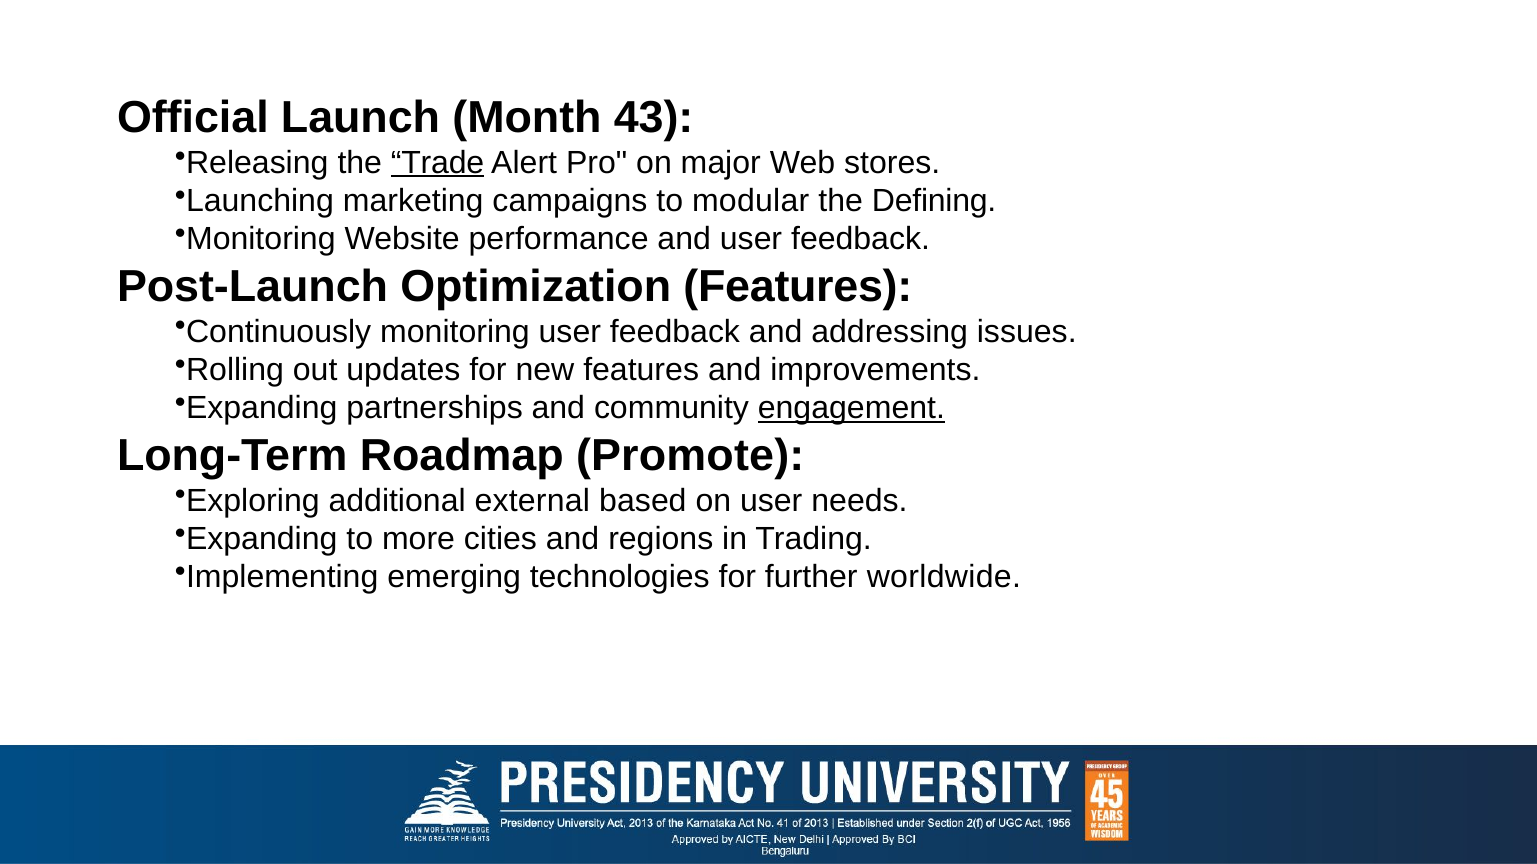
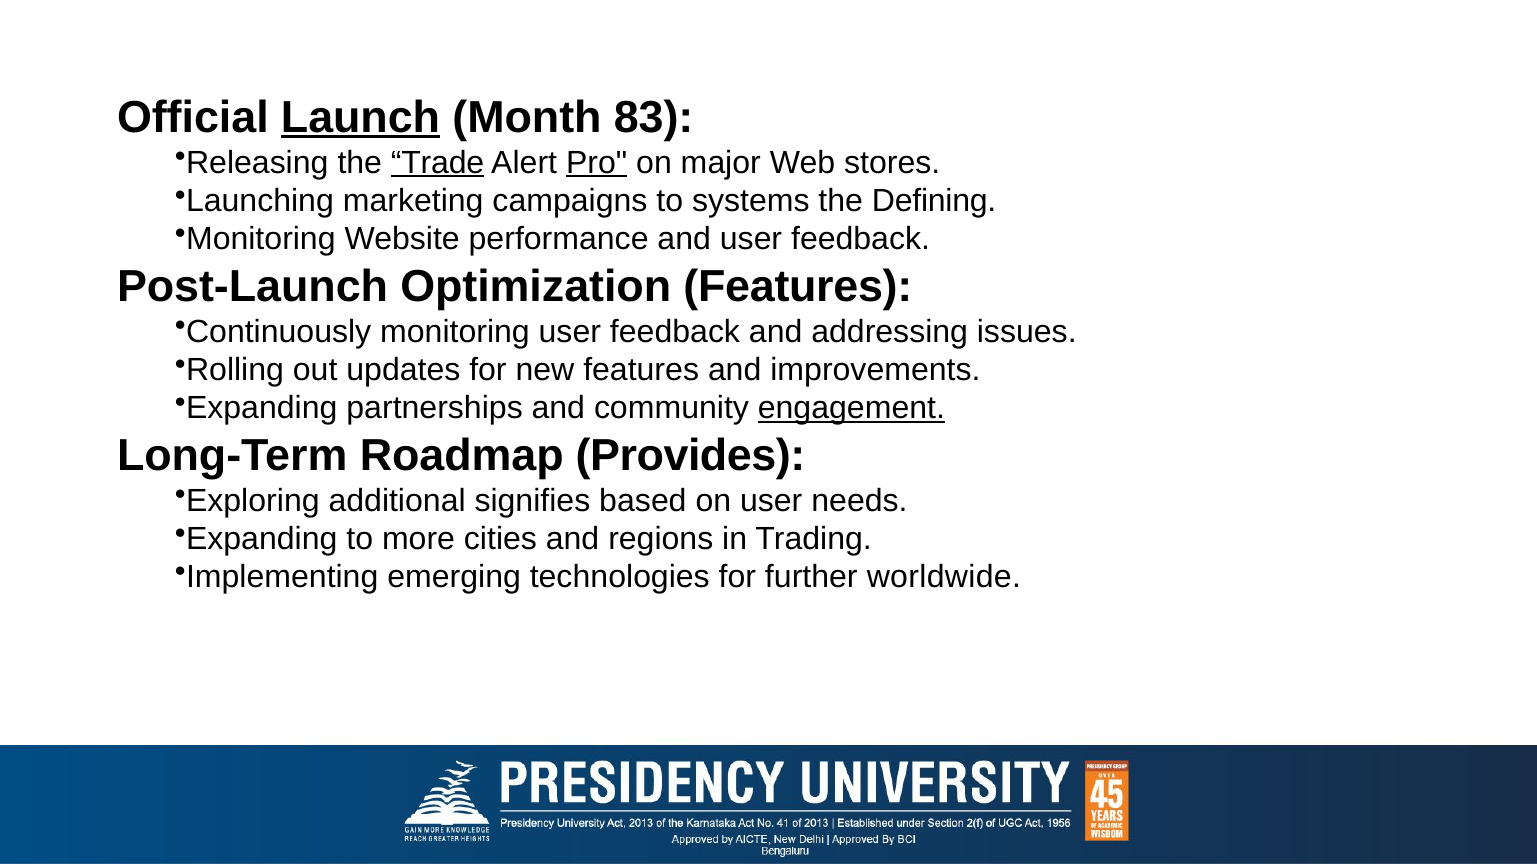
Launch underline: none -> present (361, 117)
43: 43 -> 83 (654, 117)
Pro underline: none -> present (597, 163)
modular: modular -> systems (751, 201)
Promote: Promote -> Provides (691, 456)
external: external -> signifies (532, 501)
